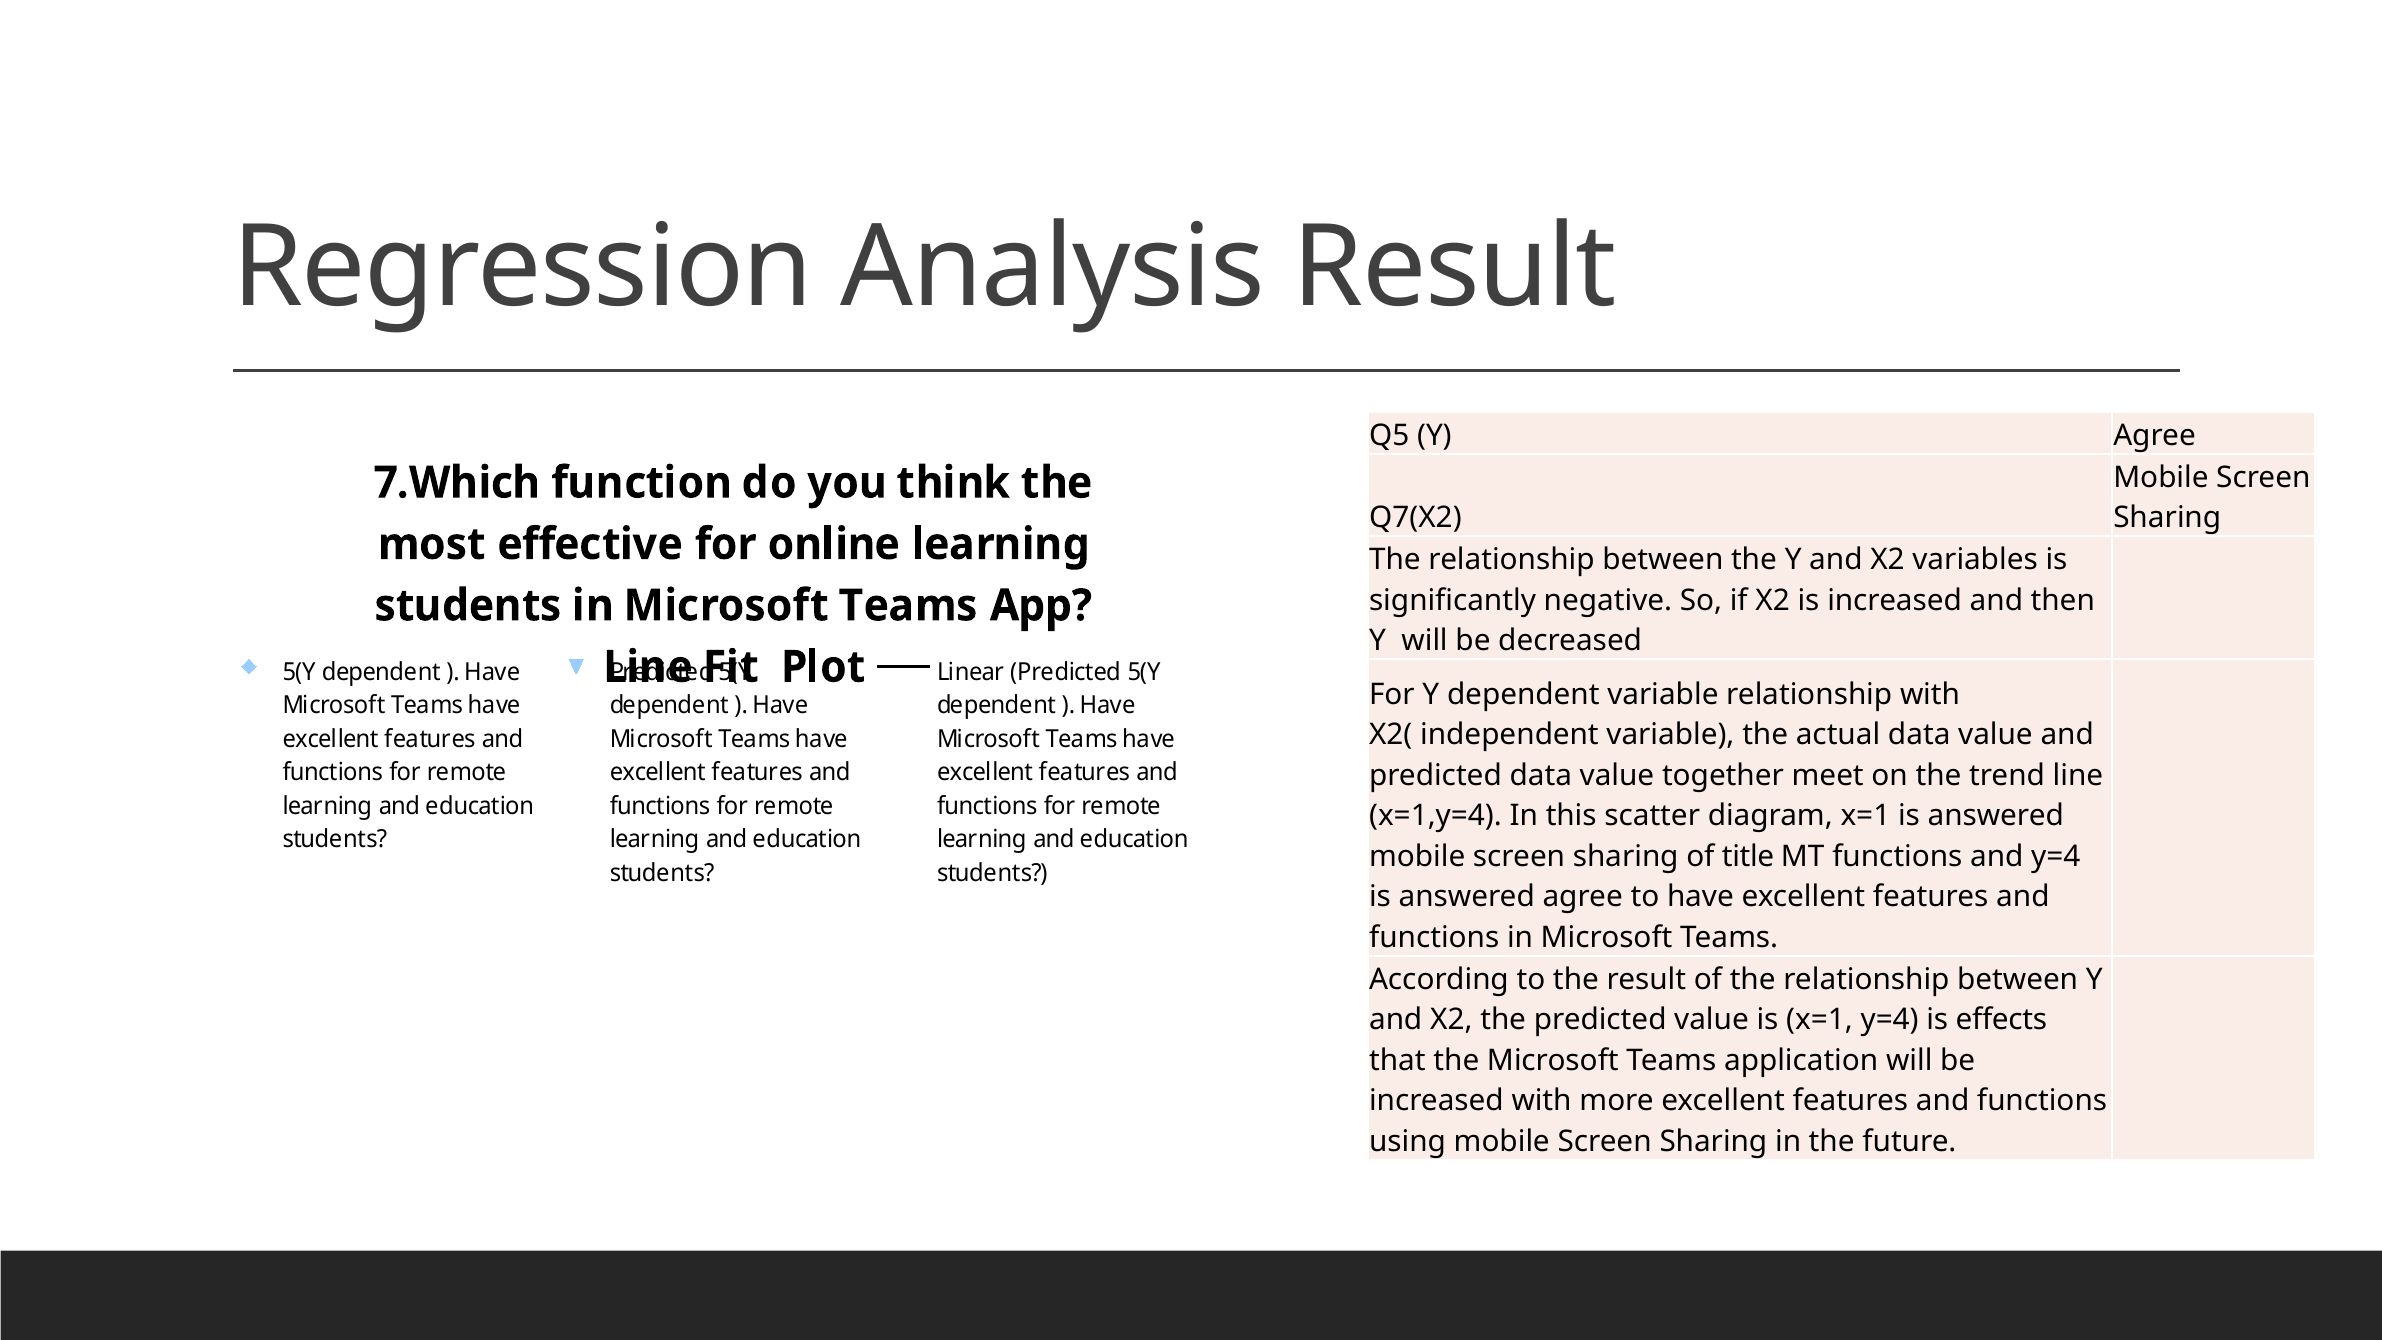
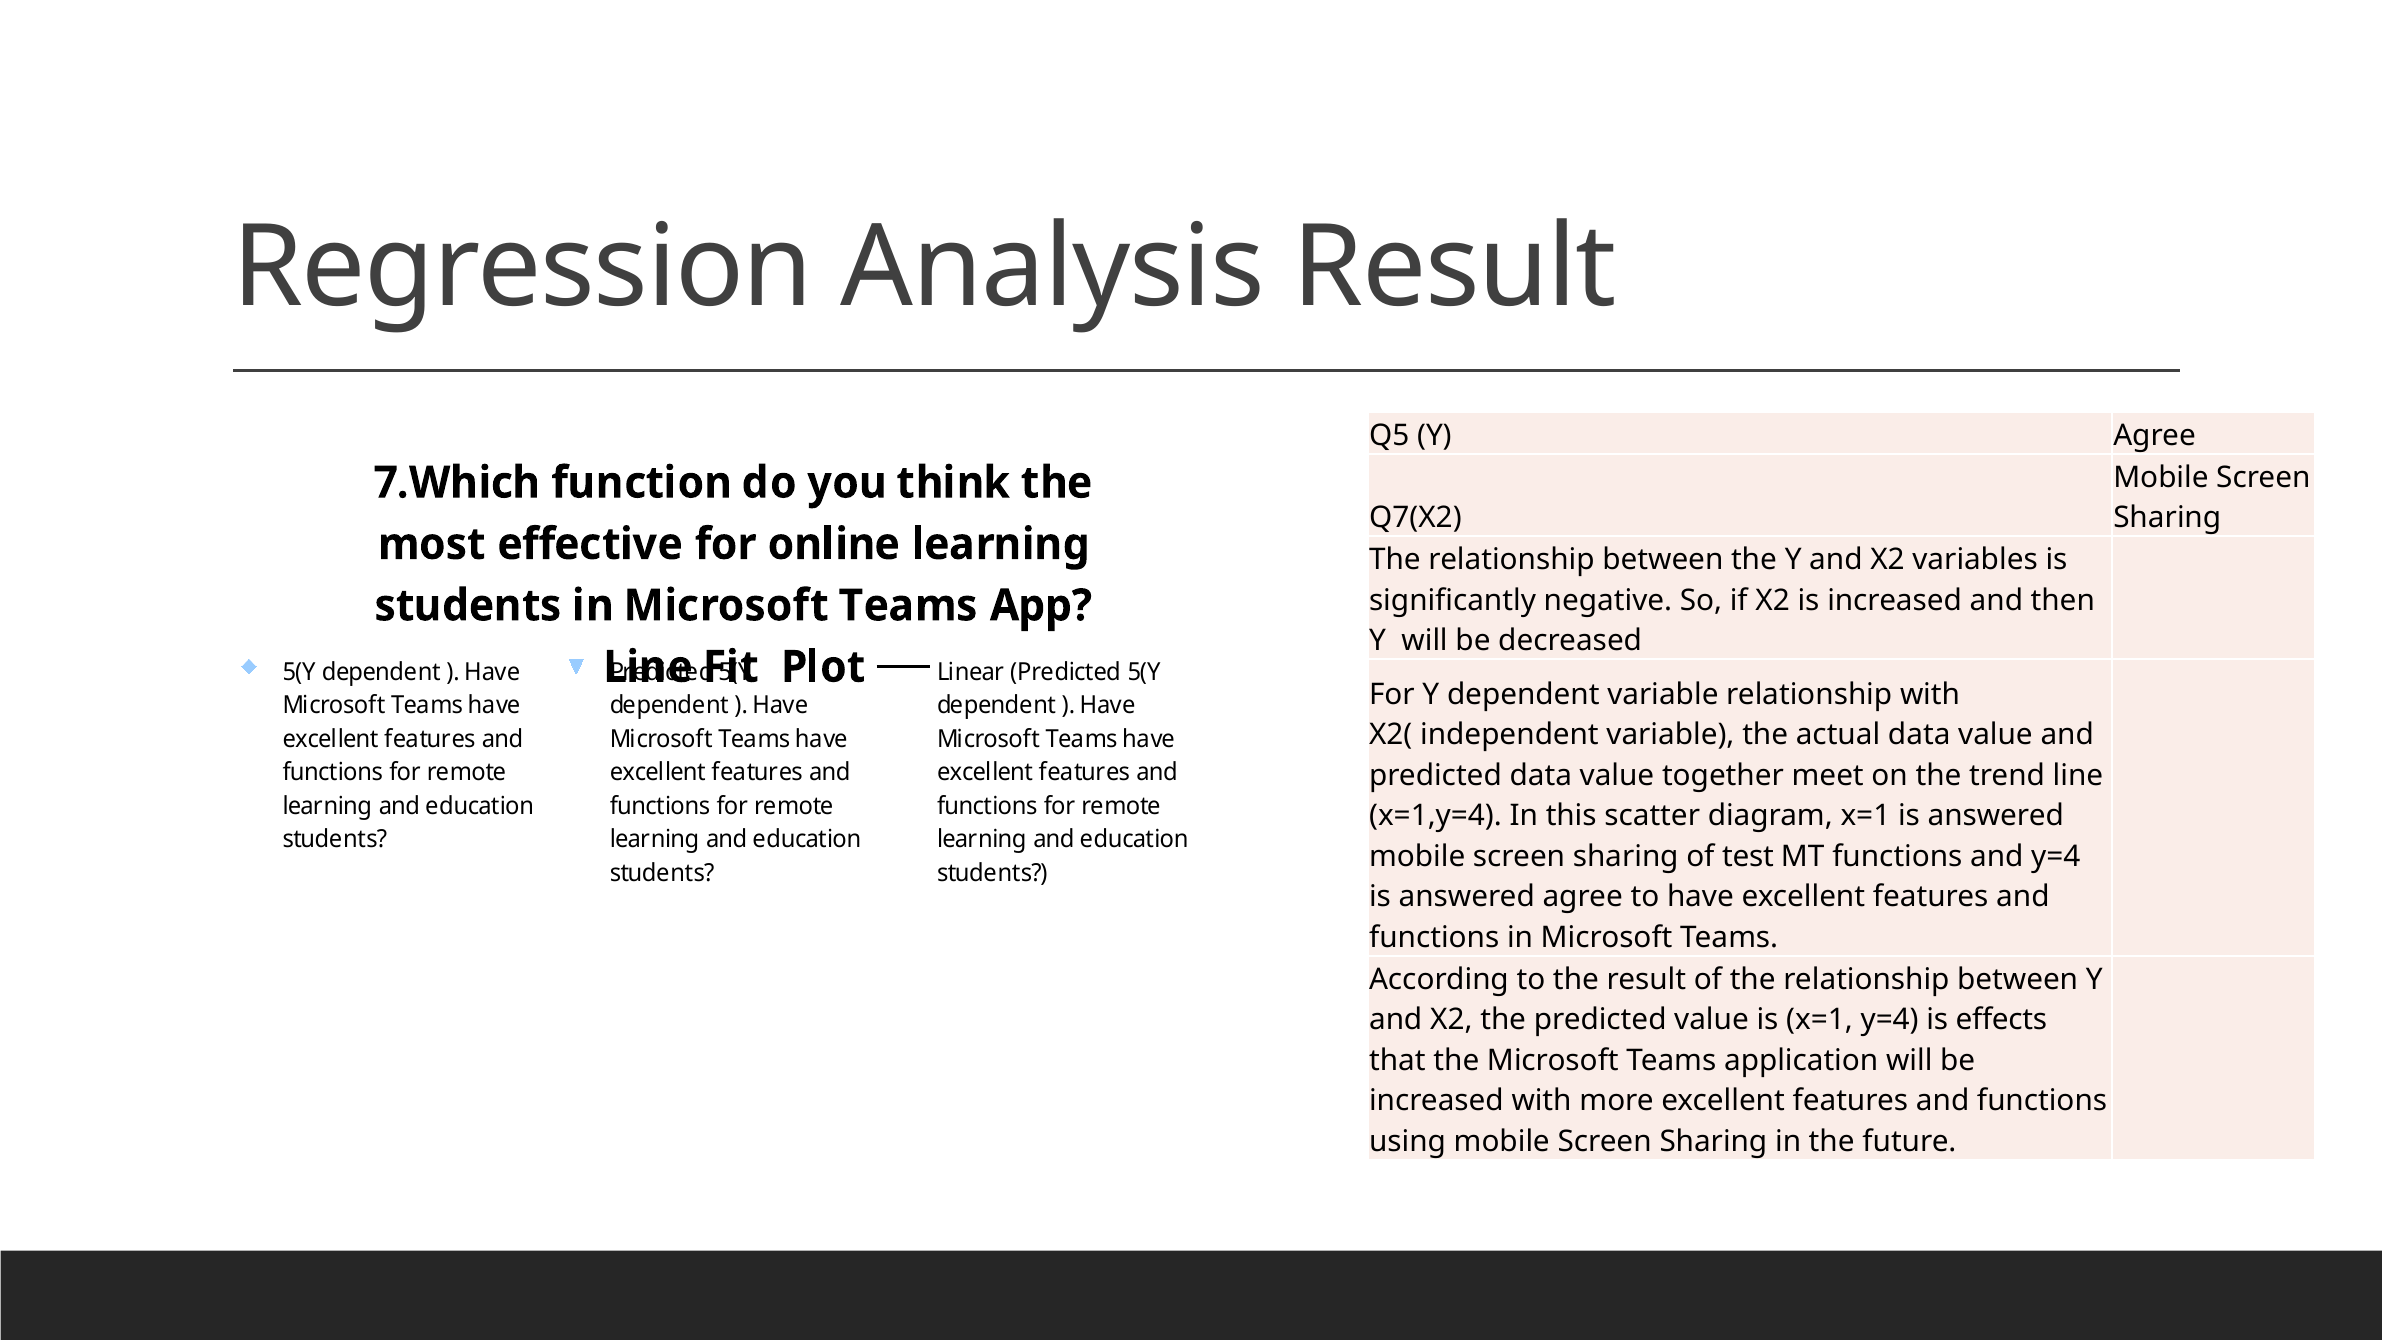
title: title -> test (1748, 856)
